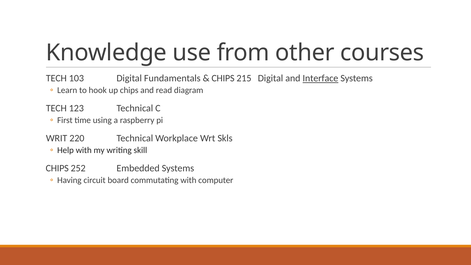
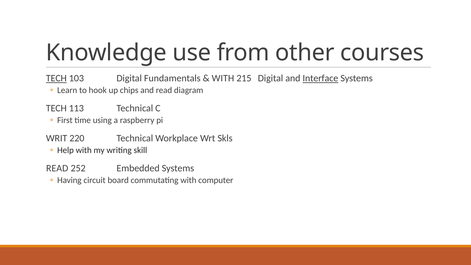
TECH underline: none -> present (56, 78)
CHIPS: CHIPS -> WITH (223, 78)
123: 123 -> 113 (76, 108)
CHIPS: CHIPS -> READ (57, 168)
